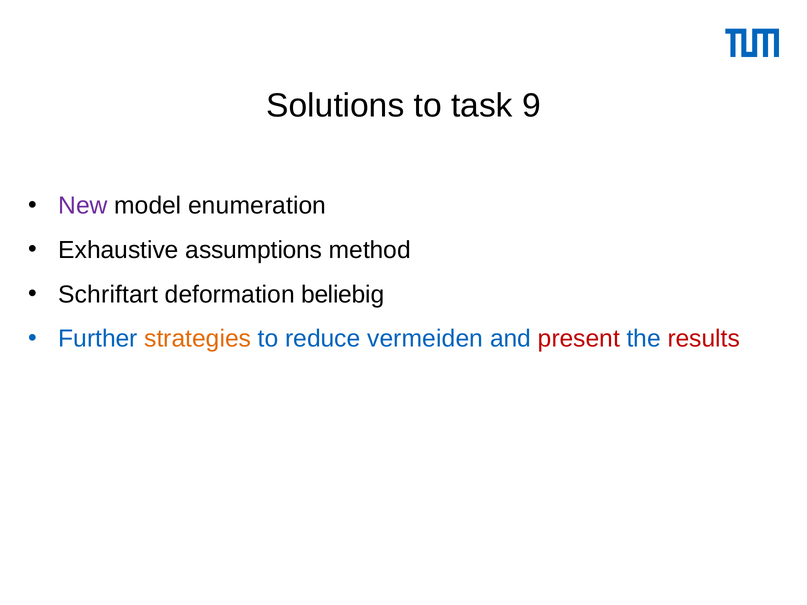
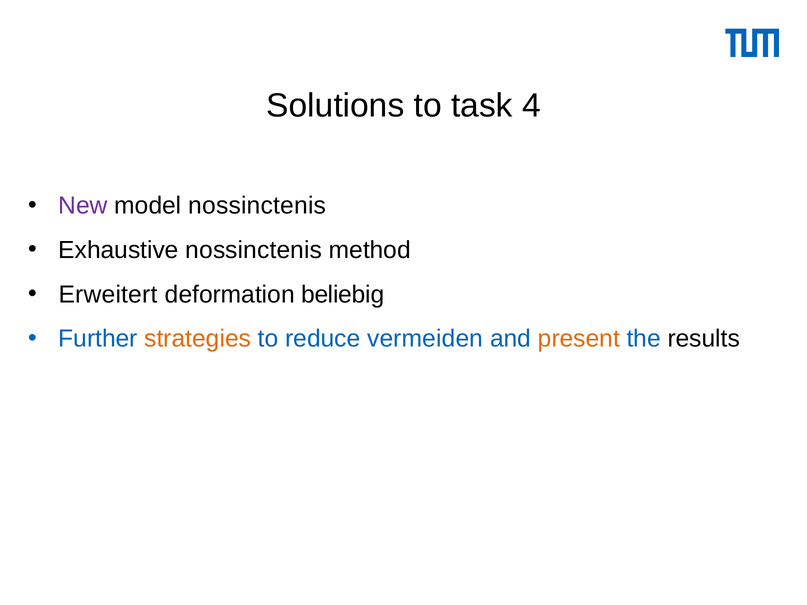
9: 9 -> 4 (531, 106)
model enumeration: enumeration -> nossinctenis (257, 206)
Exhaustive assumptions: assumptions -> nossinctenis (254, 250)
Schriftart: Schriftart -> Erweitert (108, 295)
present colour: red -> orange (579, 339)
results colour: red -> black (704, 339)
